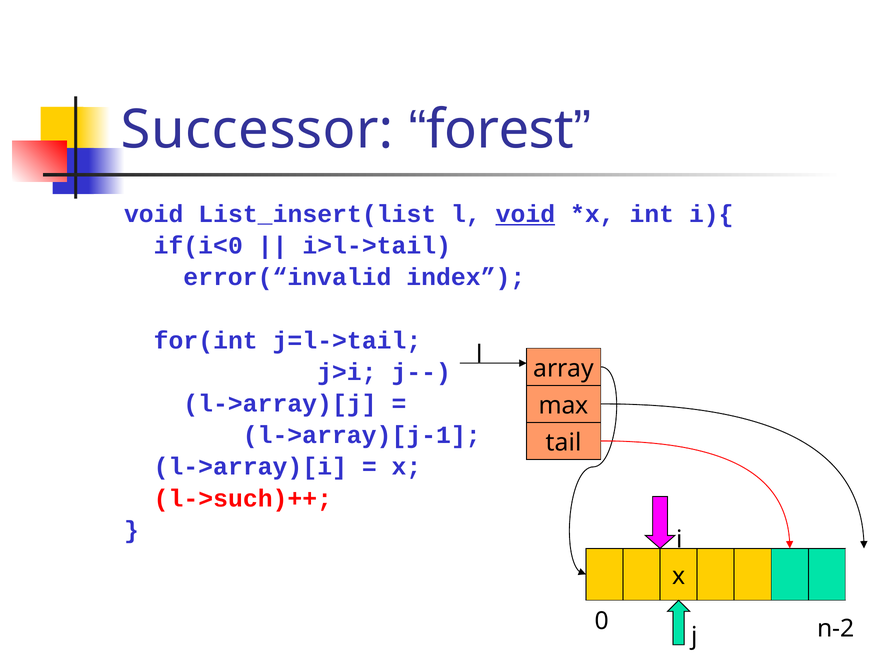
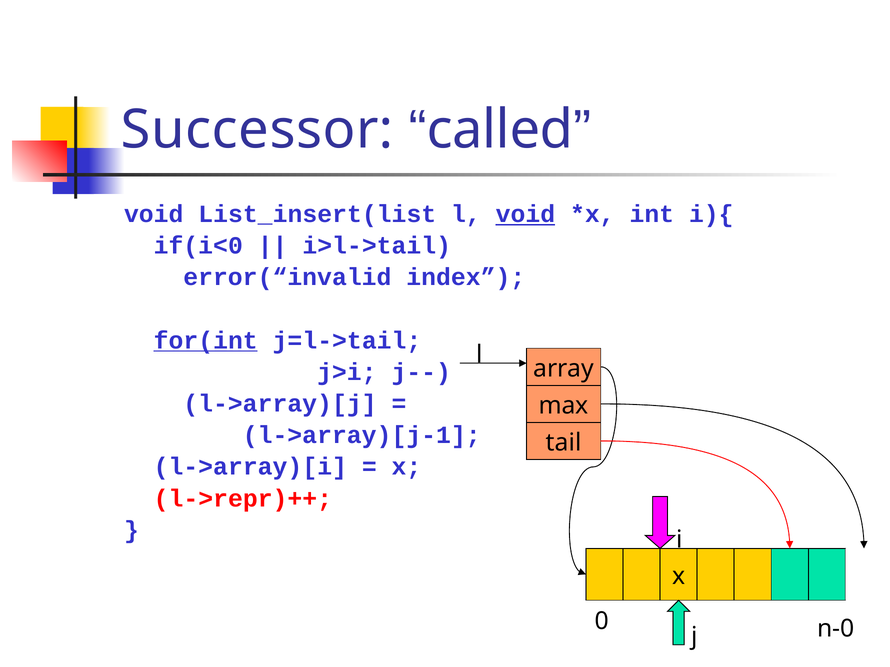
forest: forest -> called (500, 130)
for(int underline: none -> present (206, 341)
l->such)++: l->such)++ -> l->repr)++ (243, 499)
n-2: n-2 -> n-0 (836, 629)
